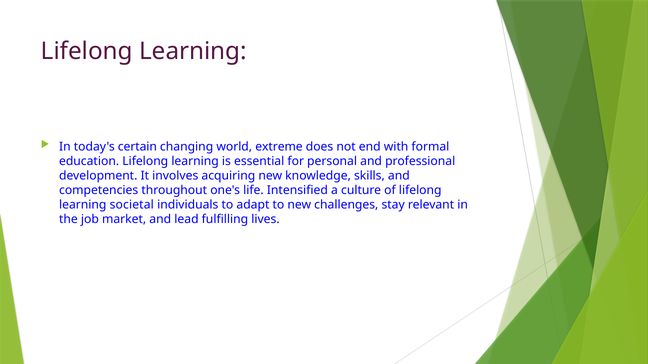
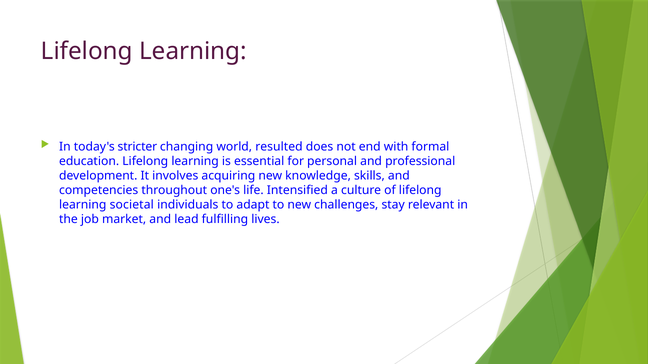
certain: certain -> stricter (137, 147)
extreme: extreme -> resulted (279, 147)
